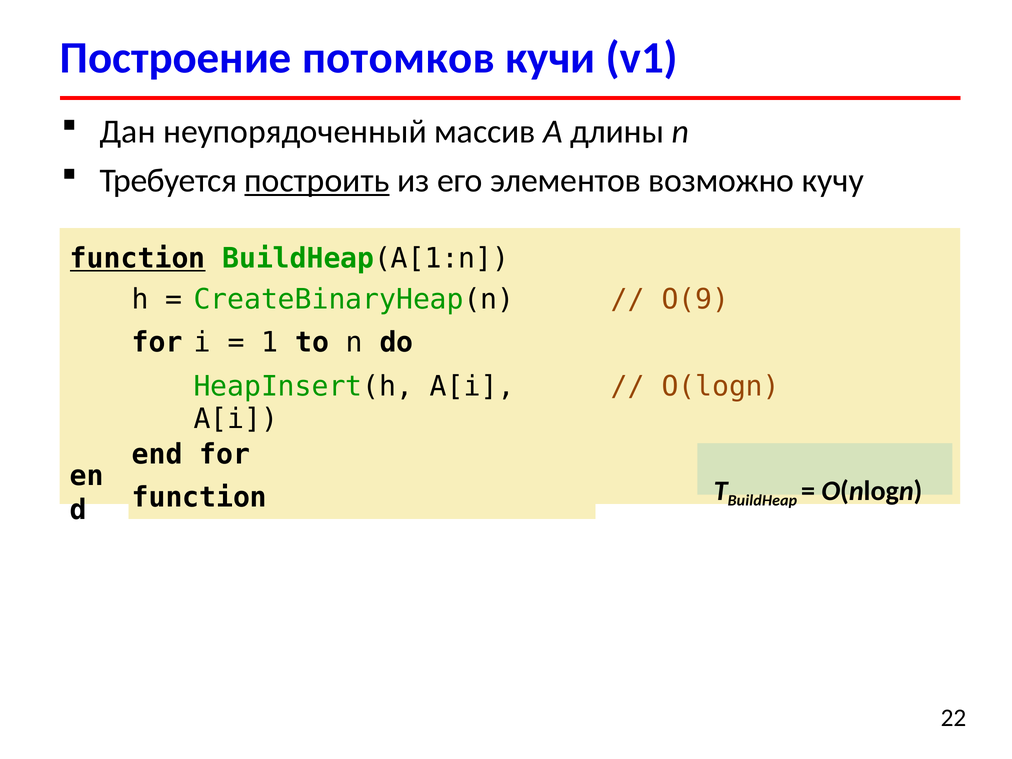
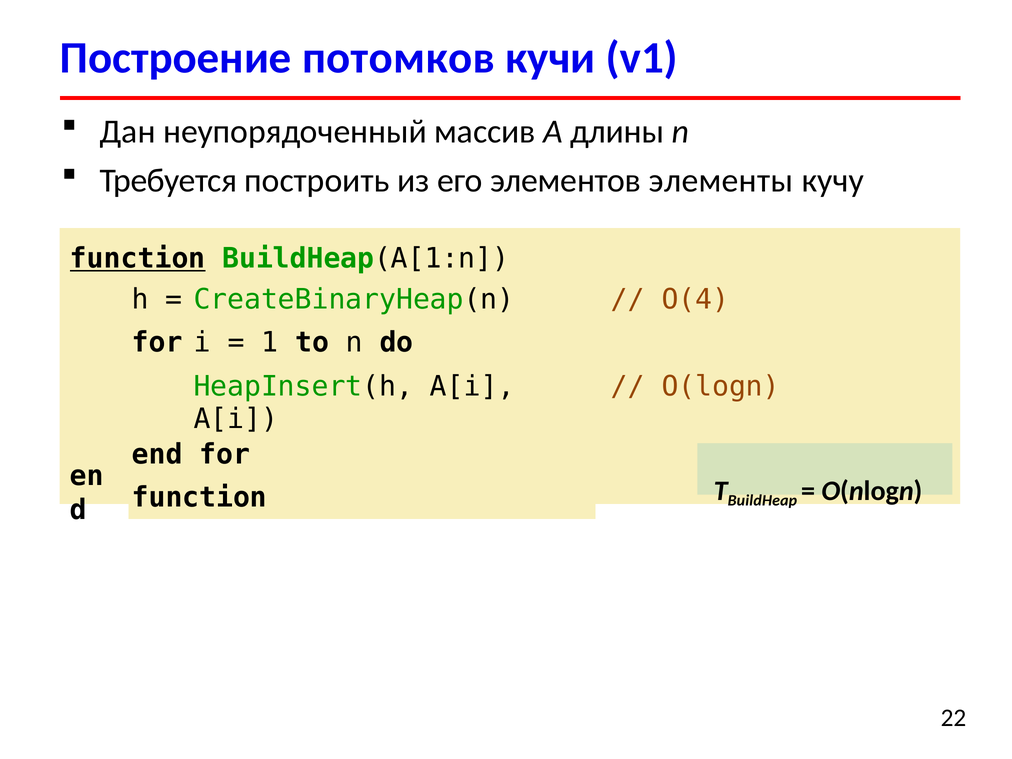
построить underline: present -> none (317, 181)
возможно: возможно -> элементы (721, 181)
O(9: O(9 -> O(4 (695, 300)
